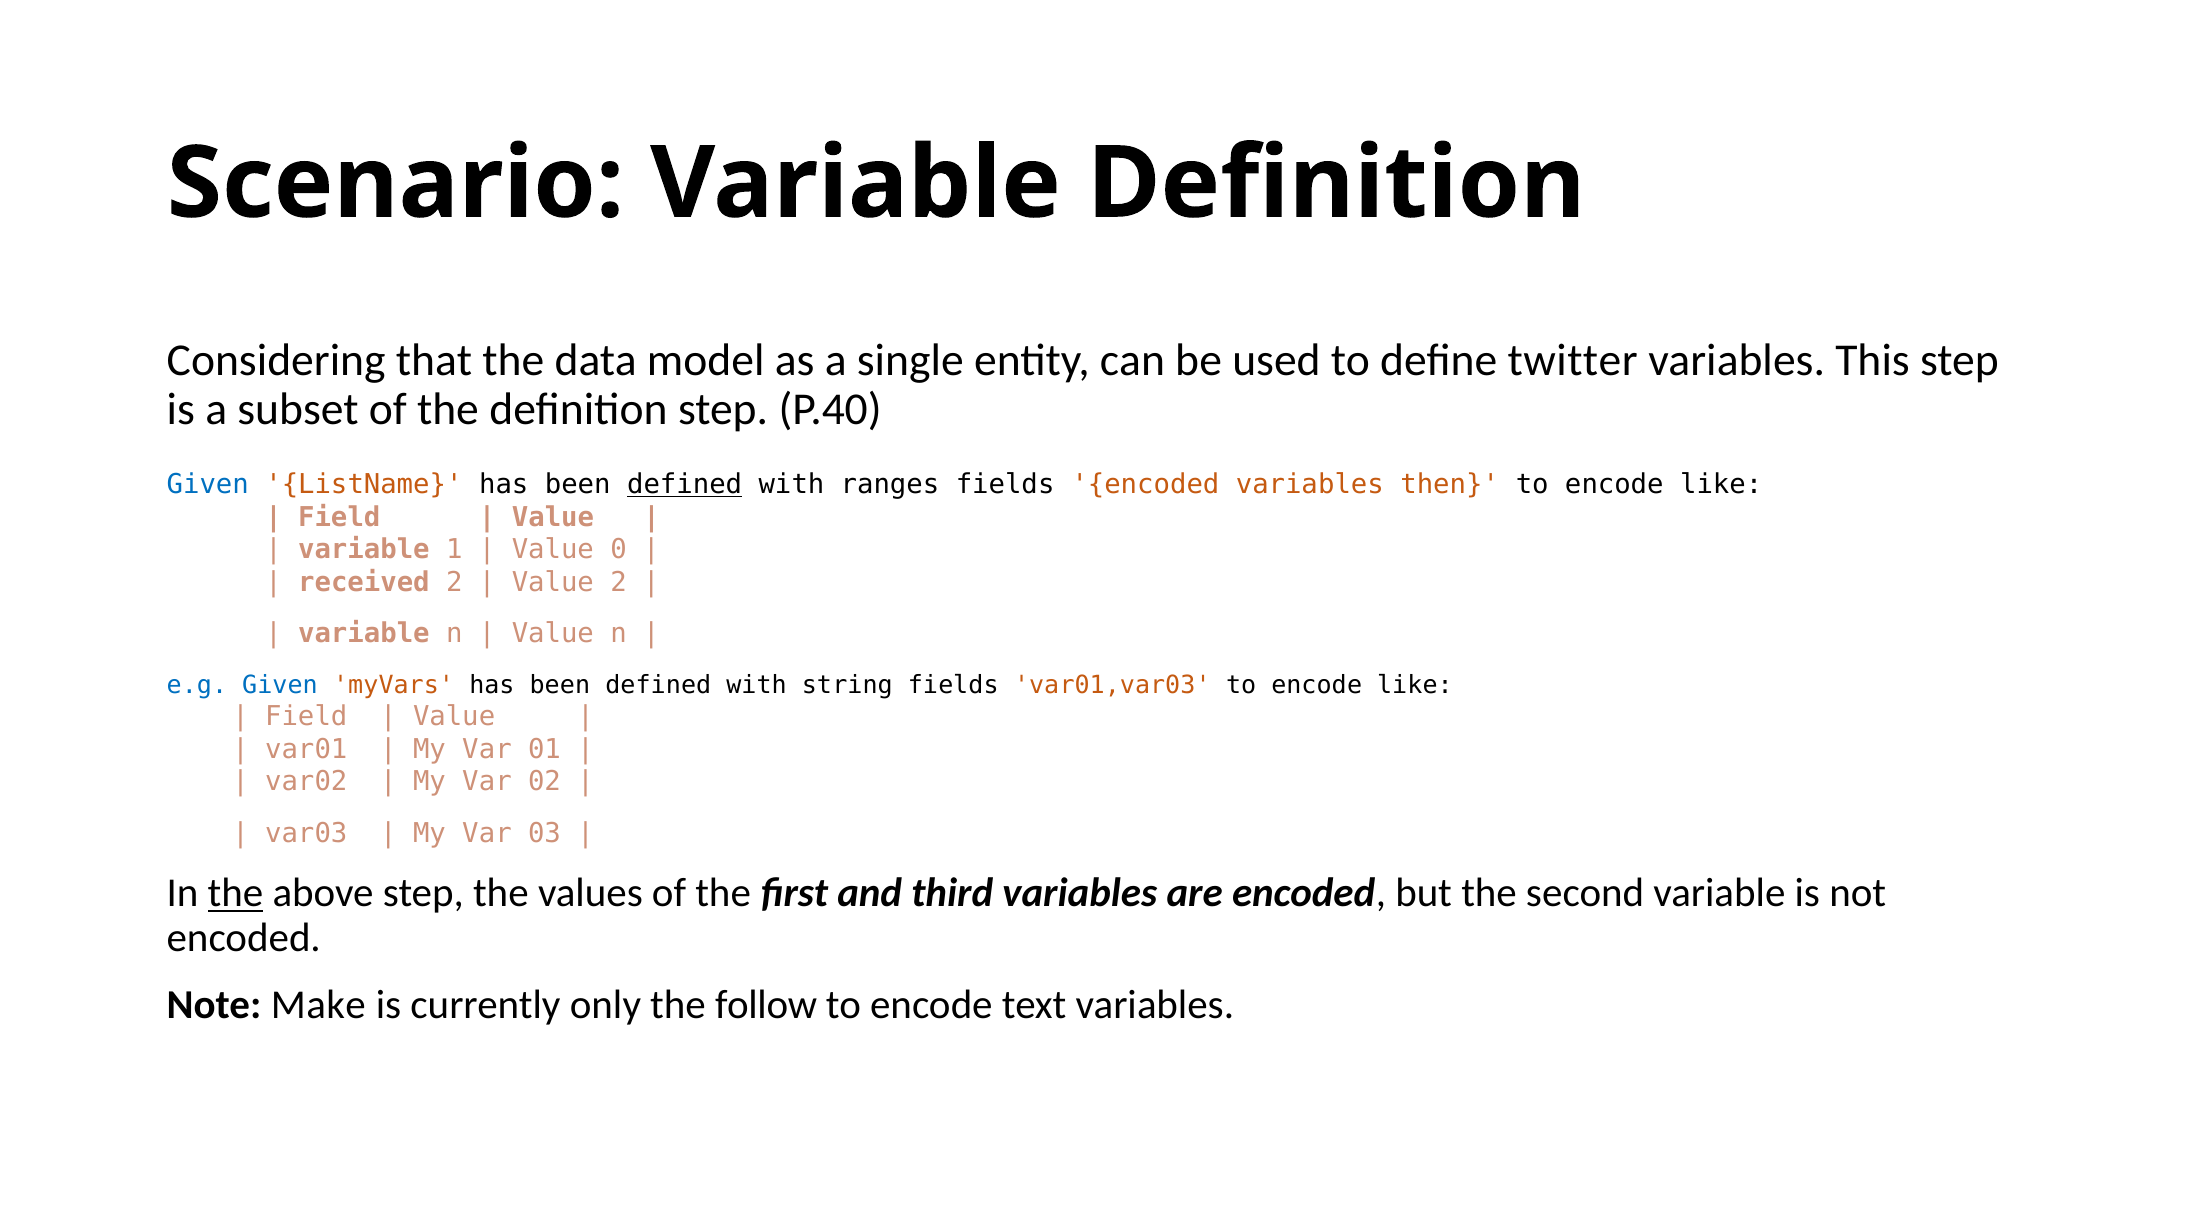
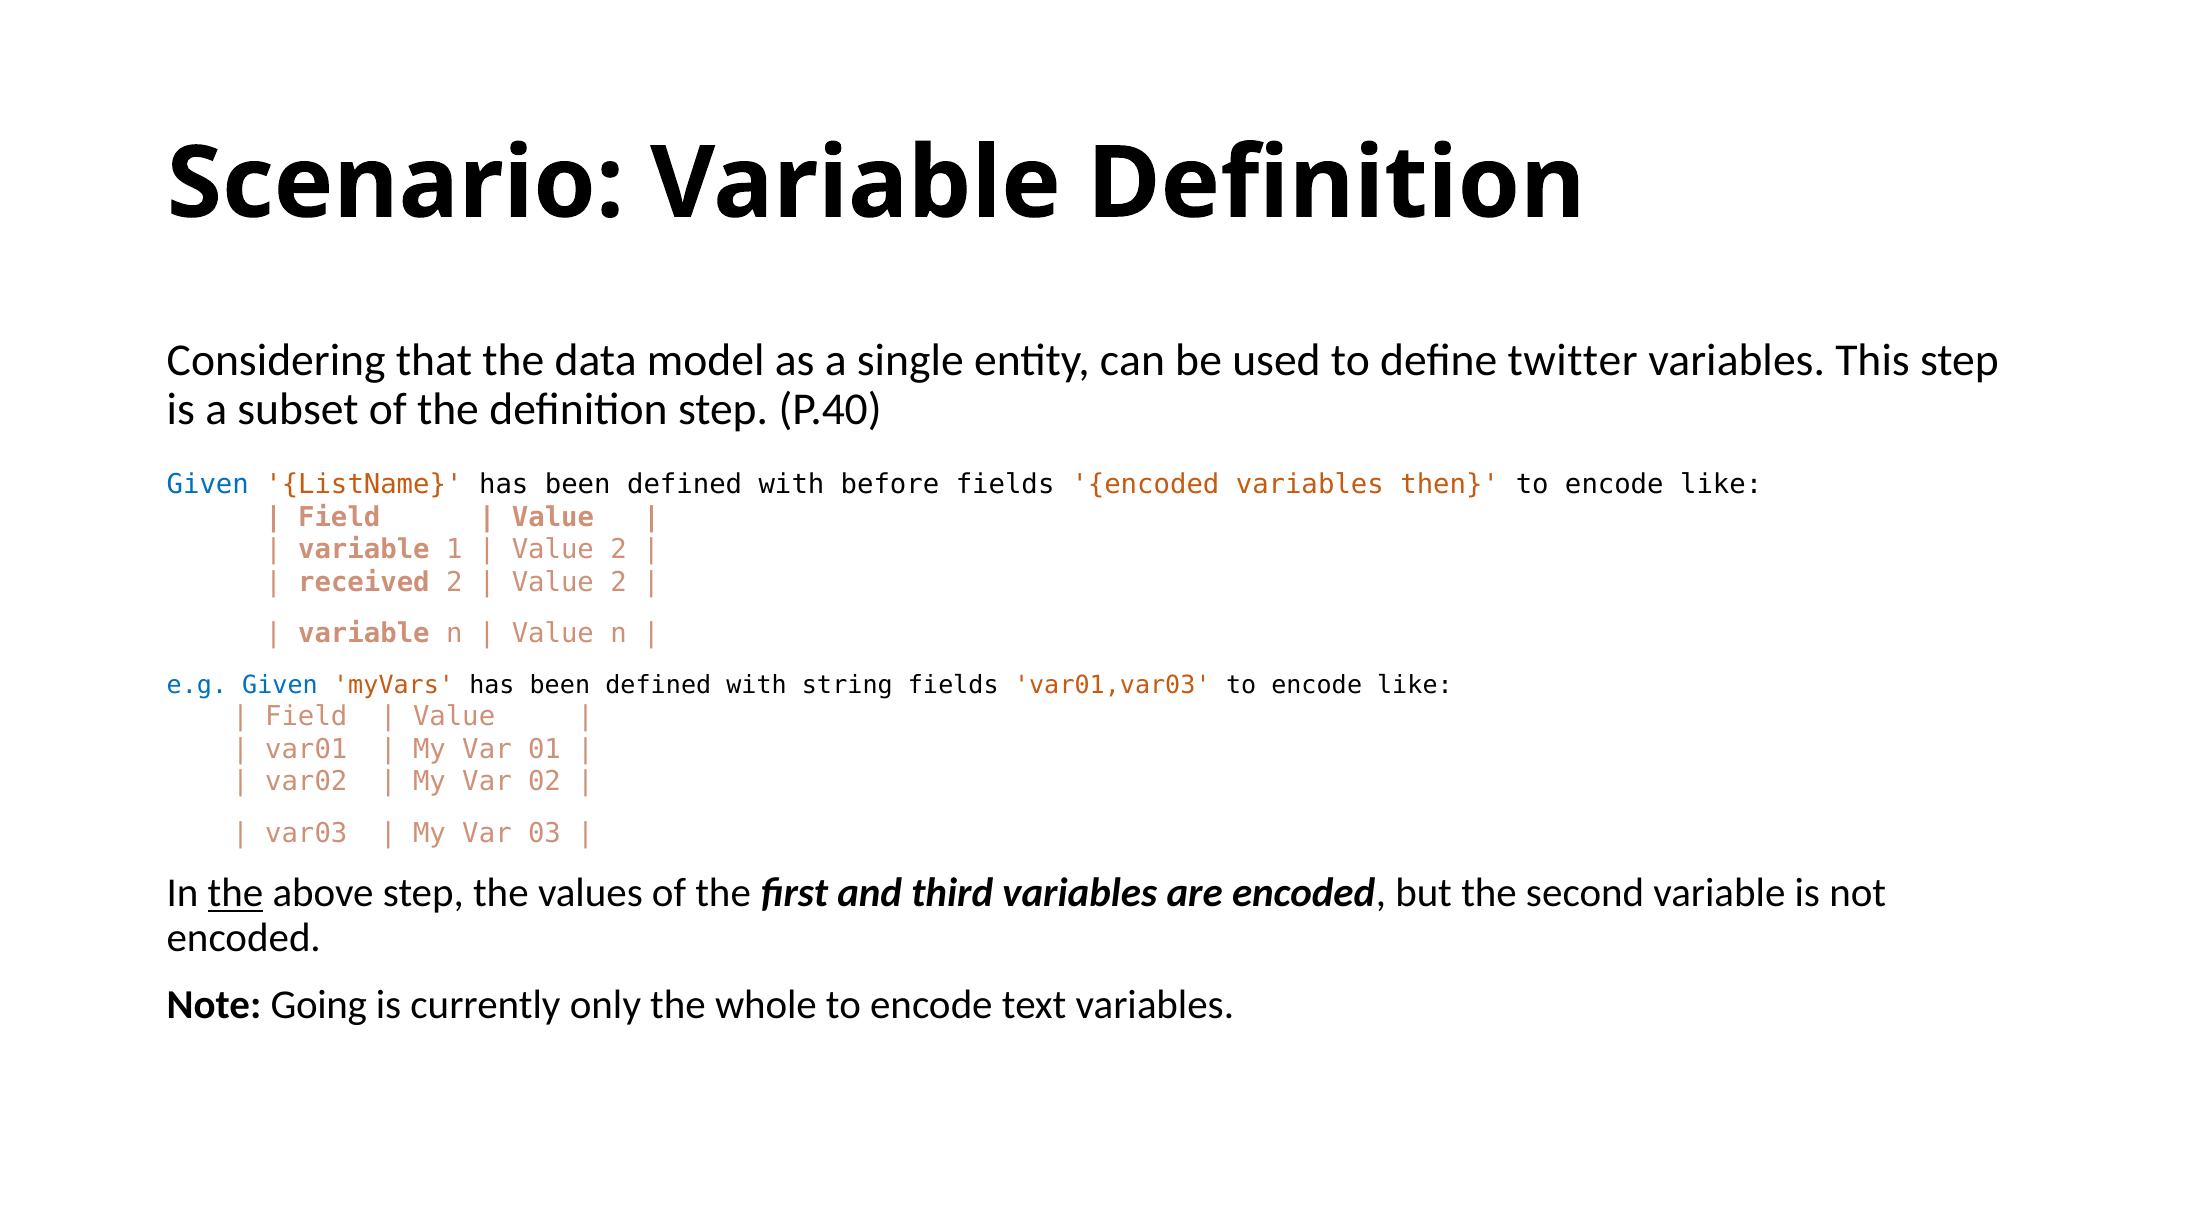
defined underline: present -> none (685, 485)
ranges: ranges -> before (890, 485)
0: 0 -> 2 (619, 550)
Make: Make -> Going (319, 1005)
follow: follow -> whole (766, 1005)
